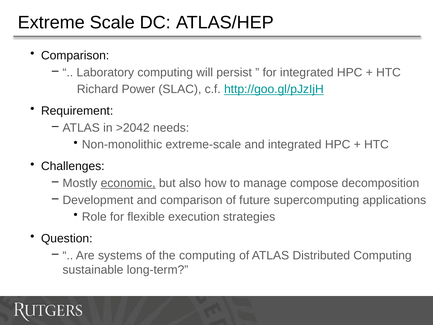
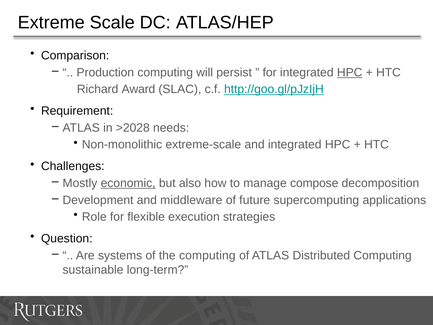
Laboratory: Laboratory -> Production (105, 72)
HPC underline: none -> present (350, 72)
Power: Power -> Award (138, 89)
>2042: >2042 -> >2028 (133, 128)
and comparison: comparison -> middleware (191, 200)
